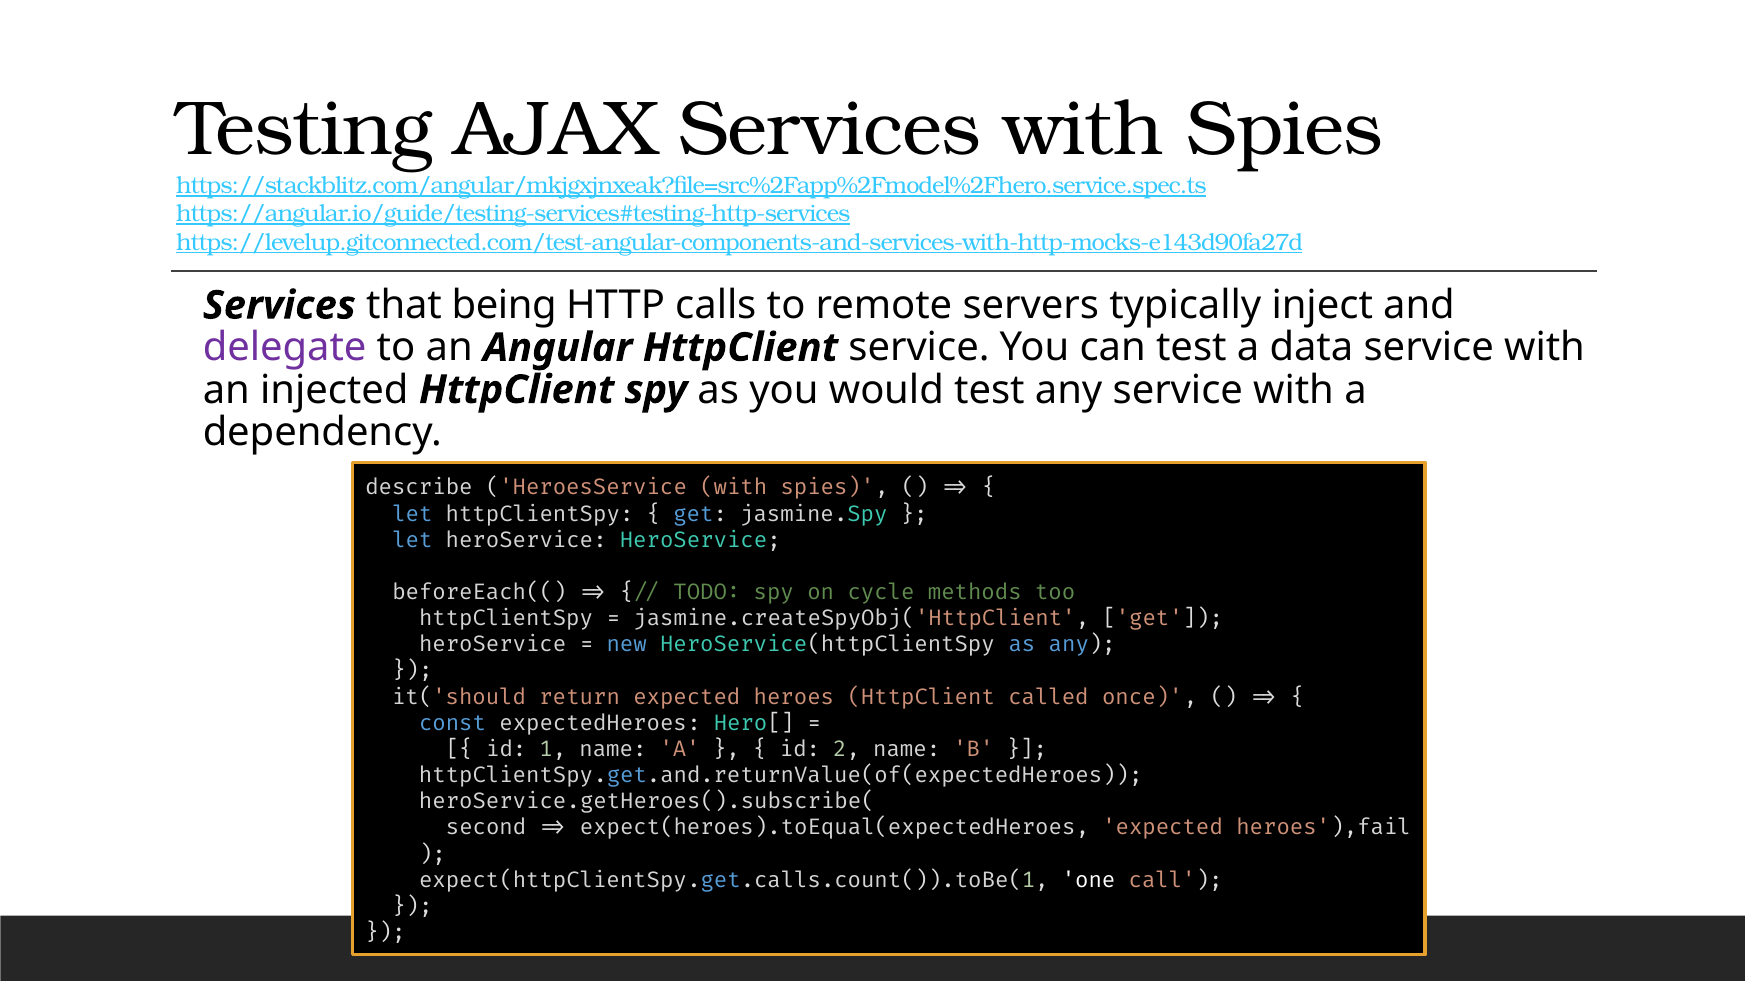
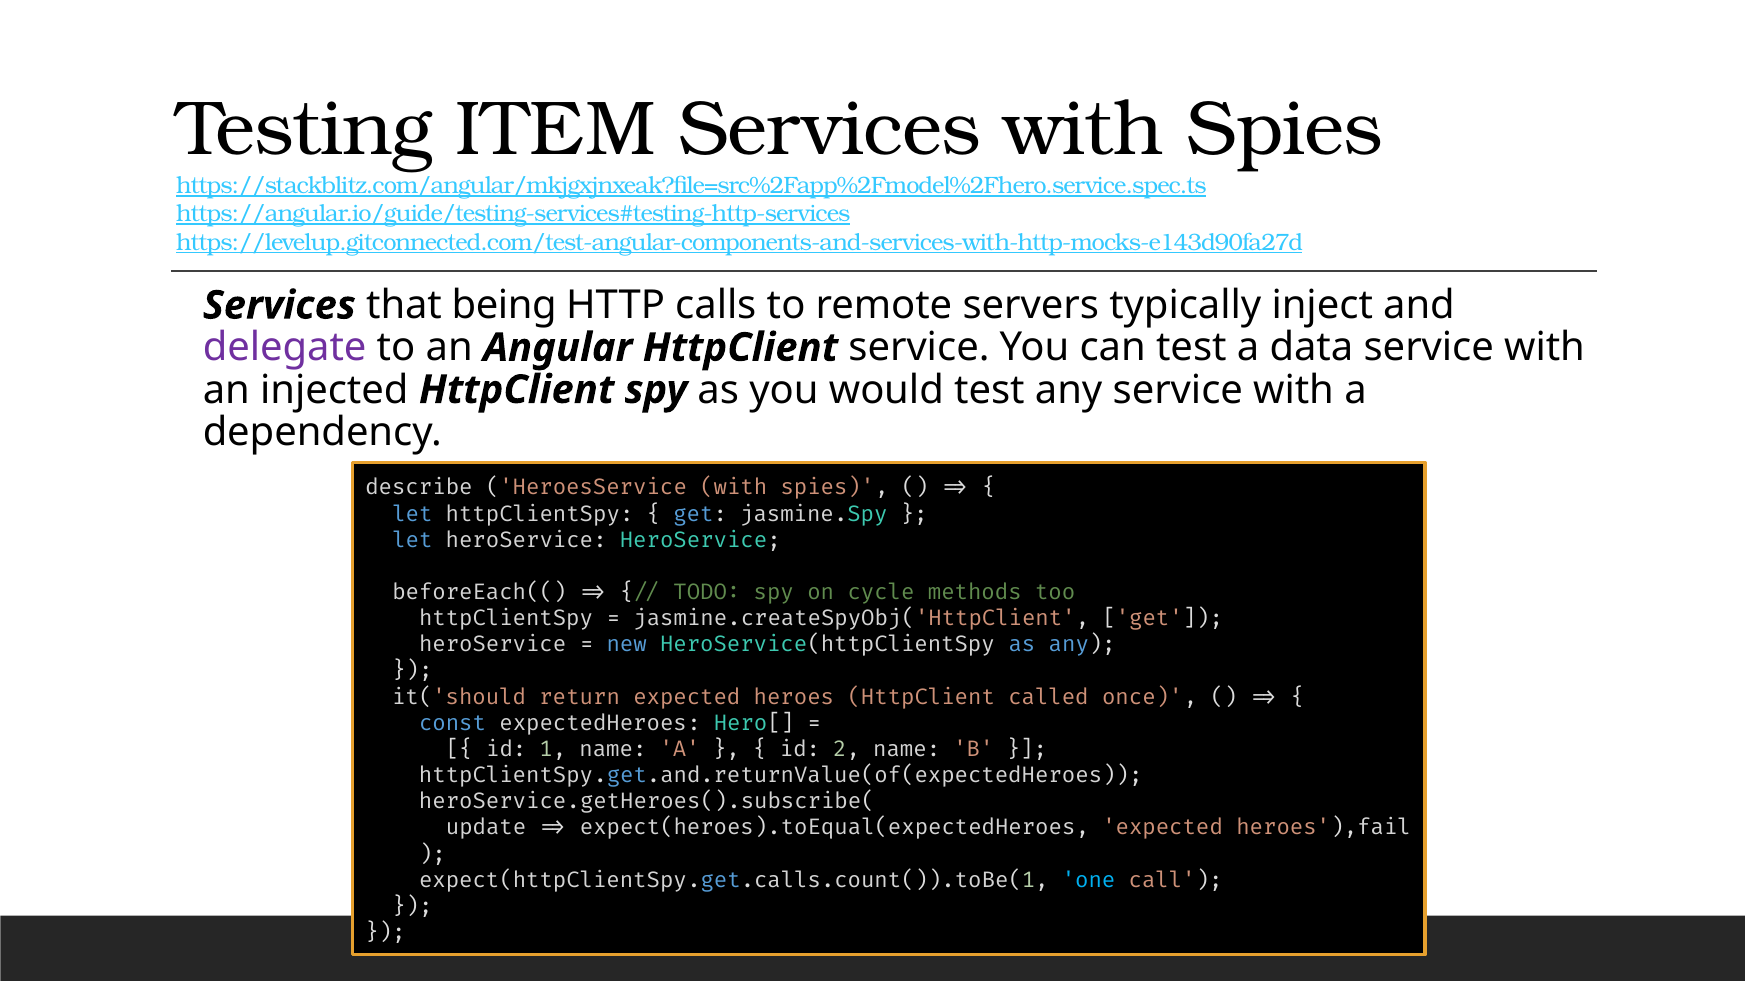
AJAX: AJAX -> ITEM (555, 129)
second: second -> update (486, 828)
one colour: white -> light blue (1089, 881)
